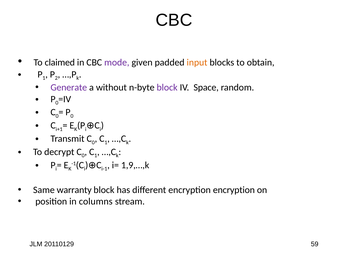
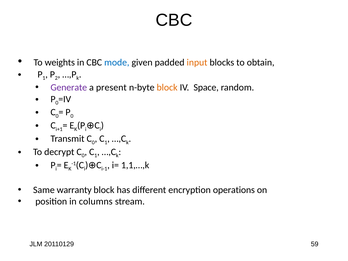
claimed: claimed -> weights (60, 62)
mode colour: purple -> blue (117, 62)
without: without -> present (111, 88)
block colour: purple -> orange (167, 88)
1,9,…,k: 1,9,…,k -> 1,1,…,k (135, 165)
encryption encryption: encryption -> operations (234, 190)
